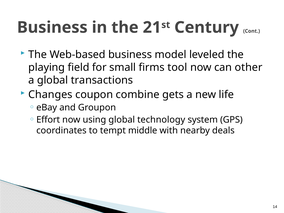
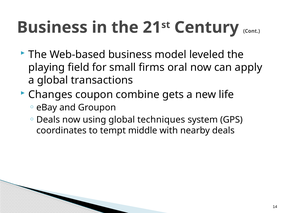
tool: tool -> oral (177, 67)
other: other -> apply (249, 67)
Effort: Effort -> Deals (48, 120)
technology: technology -> techniques (161, 120)
